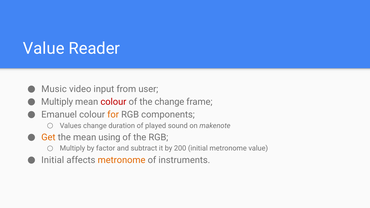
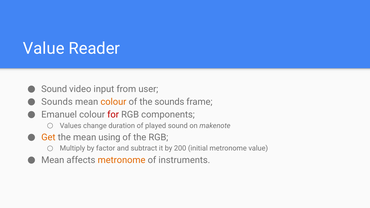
Music: Music -> Sound (54, 89)
Multiply: Multiply -> Sounds (57, 102)
colour colour: red -> orange (113, 102)
the change: change -> sounds (169, 102)
for colour: orange -> red (113, 115)
Initial: Initial -> Mean (53, 160)
